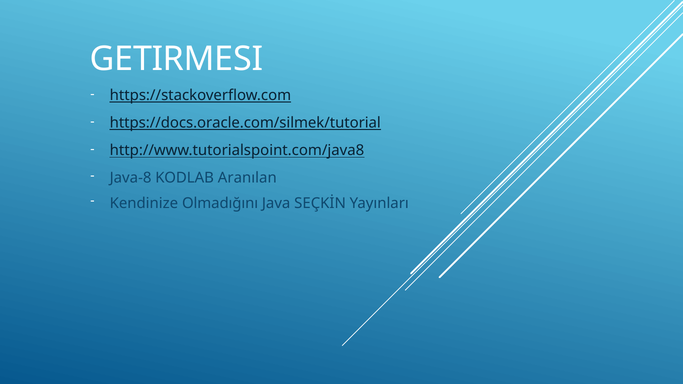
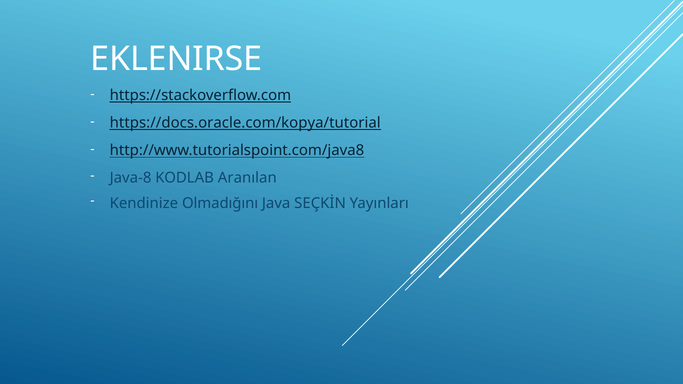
GETIRMESI: GETIRMESI -> EKLENIRSE (176, 59)
https://docs.oracle.com/silmek/tutorial: https://docs.oracle.com/silmek/tutorial -> https://docs.oracle.com/kopya/tutorial (245, 123)
